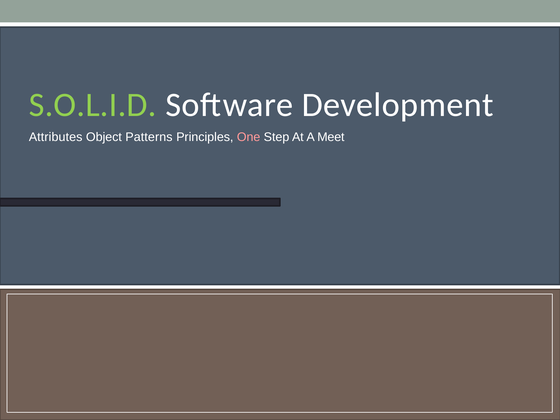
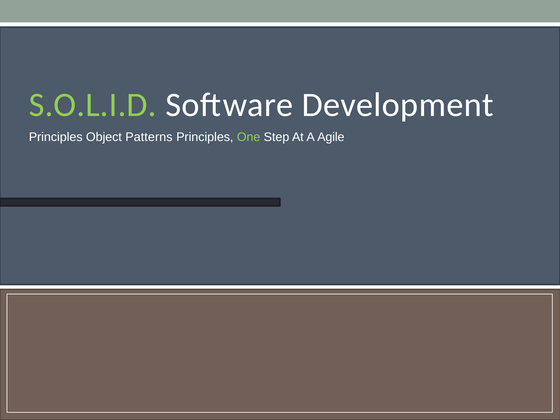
Attributes: Attributes -> Principles (56, 137)
One colour: pink -> light green (249, 137)
Meet: Meet -> Agile (331, 137)
